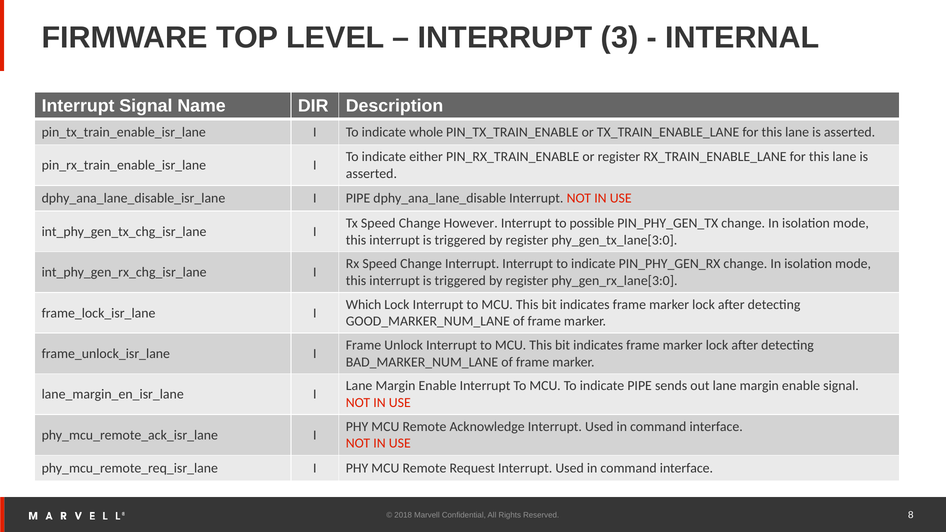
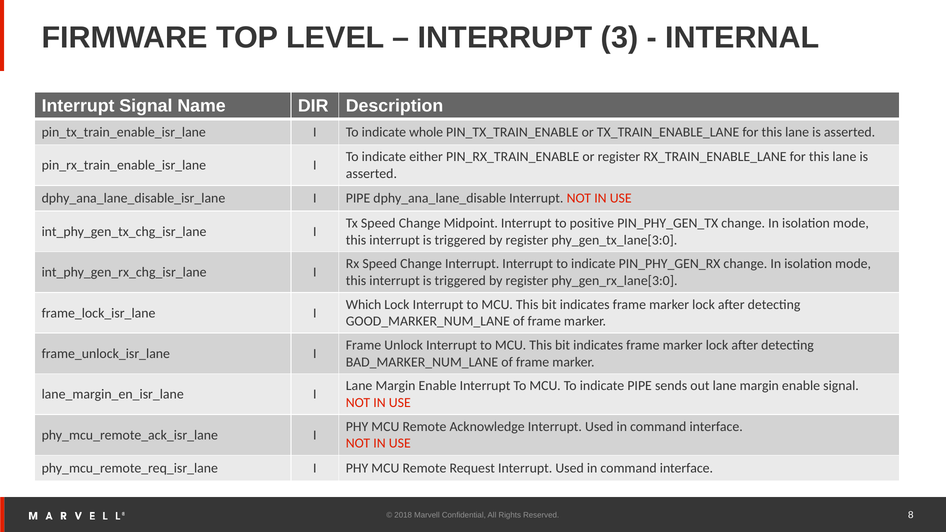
However: However -> Midpoint (471, 223)
possible: possible -> positive (592, 223)
